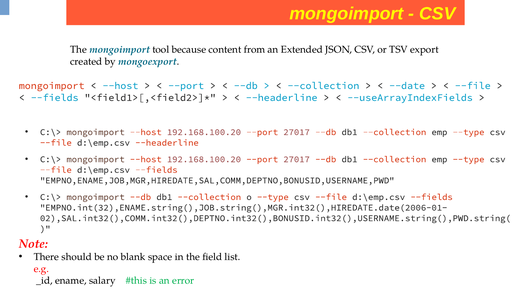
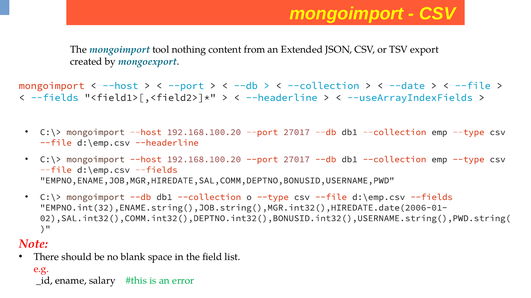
because: because -> nothing (189, 50)
